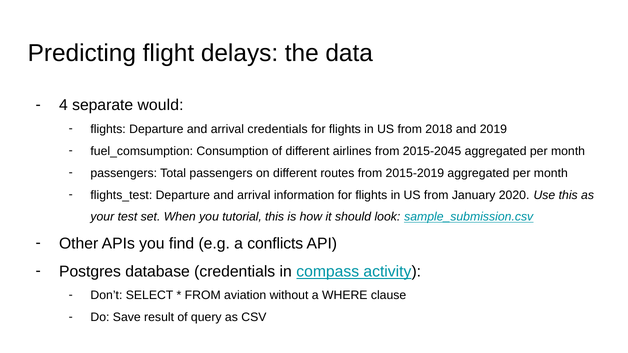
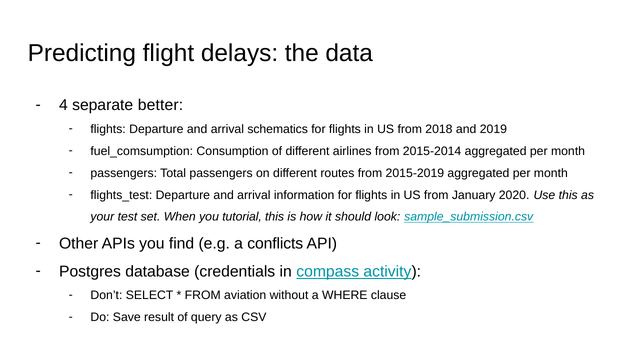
would: would -> better (161, 105)
arrival credentials: credentials -> schematics (278, 129)
2015-2045: 2015-2045 -> 2015-2014 (432, 151)
